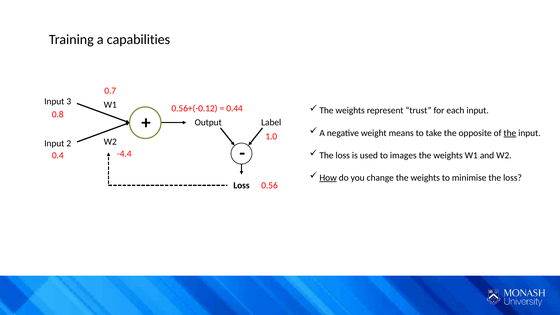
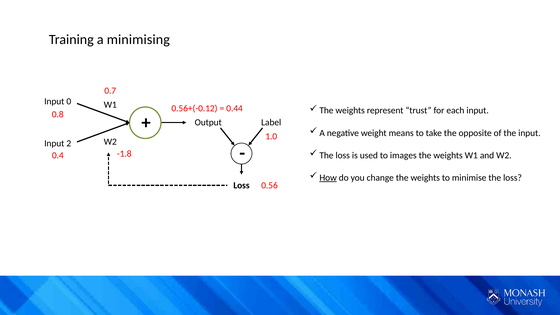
capabilities: capabilities -> minimising (138, 39)
3: 3 -> 0 (69, 101)
the underline: present -> none (510, 133)
-4.4: -4.4 -> -1.8 (124, 154)
